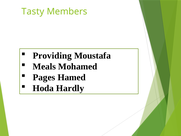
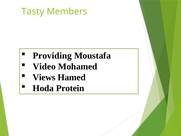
Meals: Meals -> Video (44, 66)
Pages: Pages -> Views (44, 77)
Hardly: Hardly -> Protein (70, 88)
